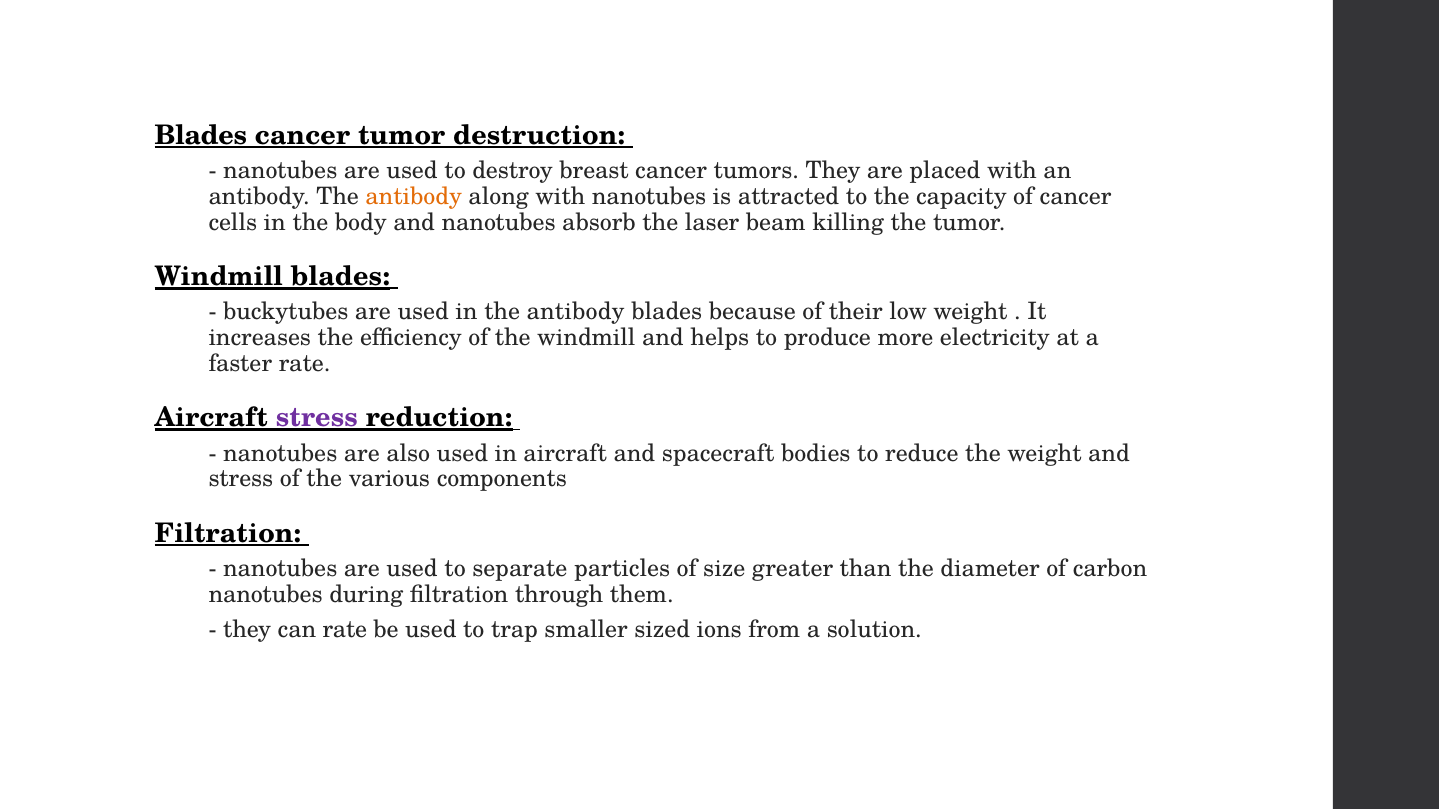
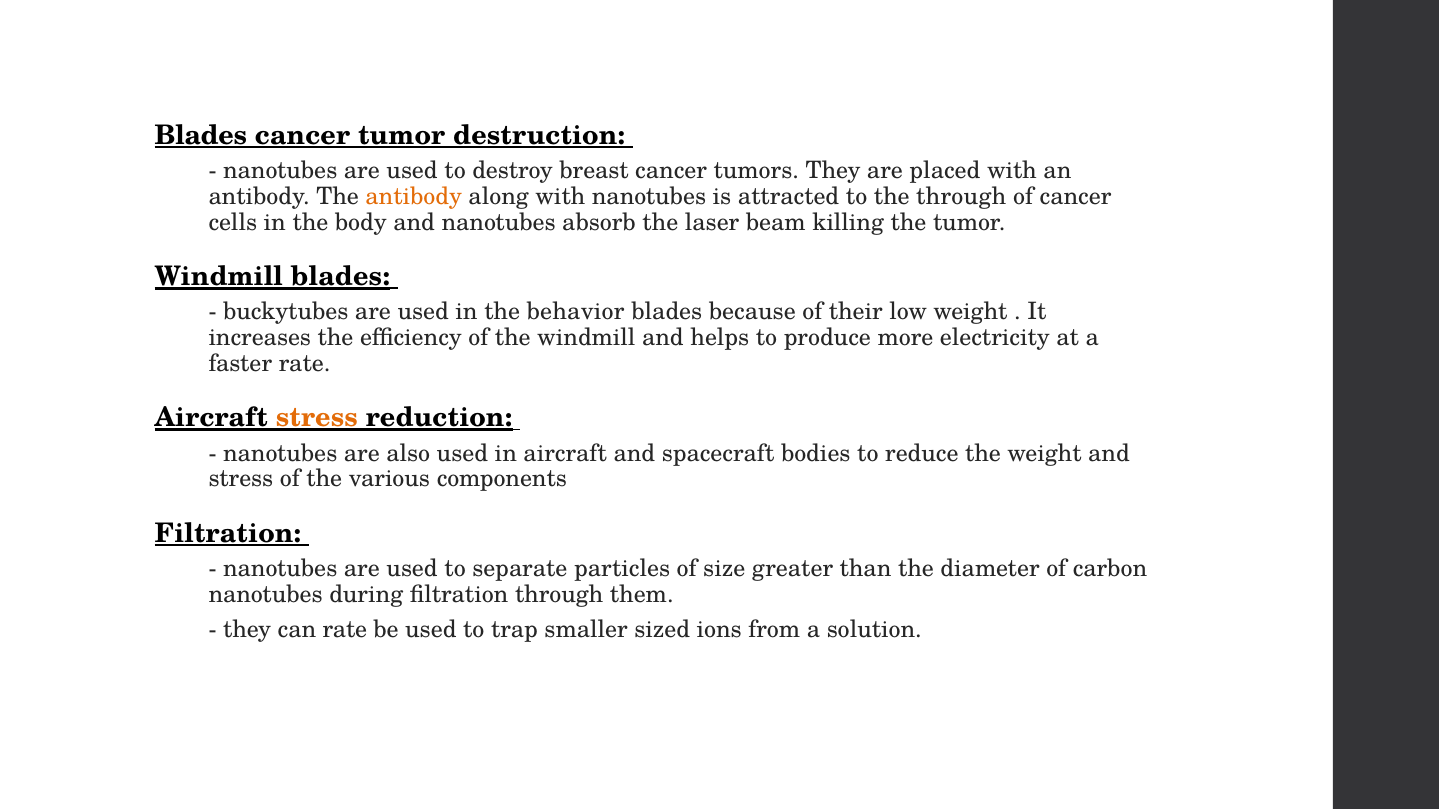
the capacity: capacity -> through (961, 197)
in the antibody: antibody -> behavior (576, 312)
stress colour: purple -> orange (317, 418)
